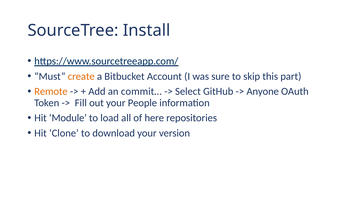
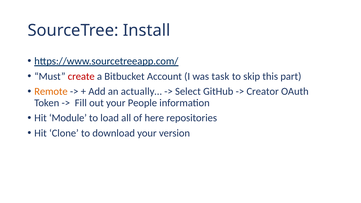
create colour: orange -> red (81, 76)
sure: sure -> task (220, 76)
commit…: commit… -> actually… (141, 92)
Anyone: Anyone -> Creator (263, 92)
